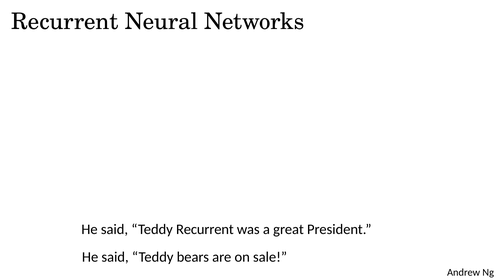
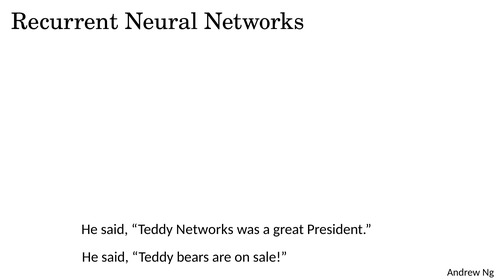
Teddy Recurrent: Recurrent -> Networks (205, 229)
